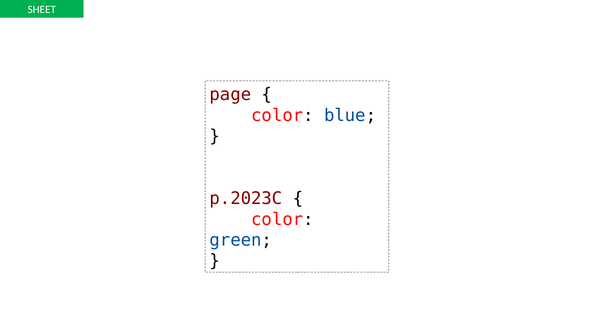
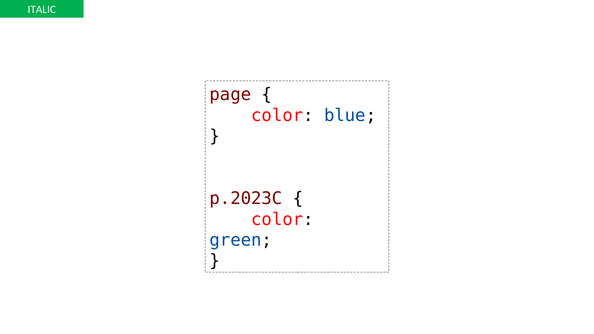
SHEET: SHEET -> ITALIC (42, 10)
